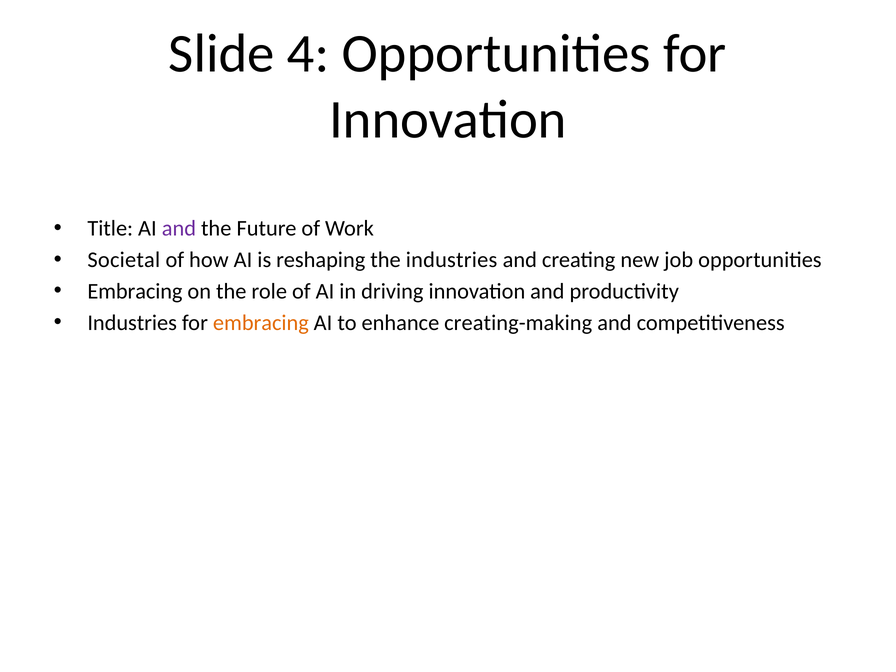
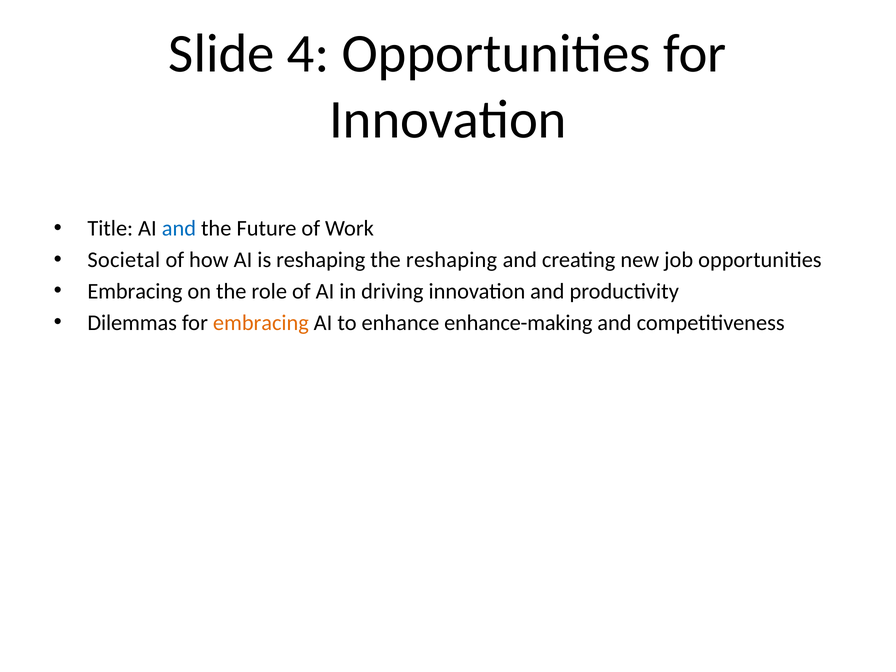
and colour: purple -> blue (179, 229)
the industries: industries -> reshaping (452, 260)
Industries: Industries -> Dilemmas (132, 323)
creating-making: creating-making -> enhance-making (518, 323)
